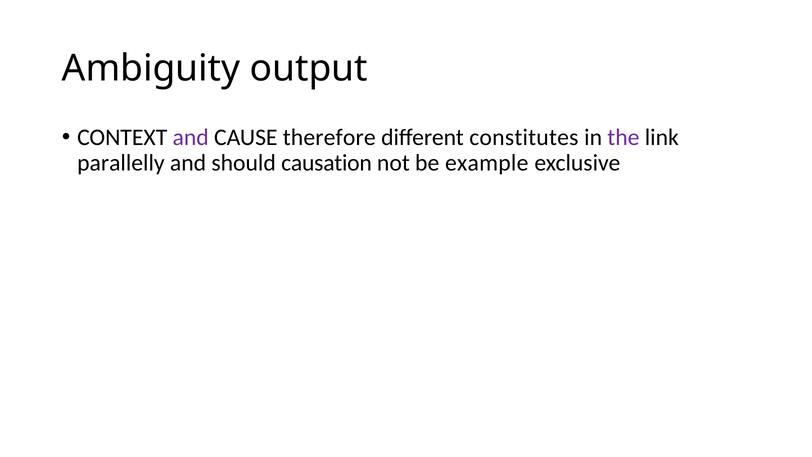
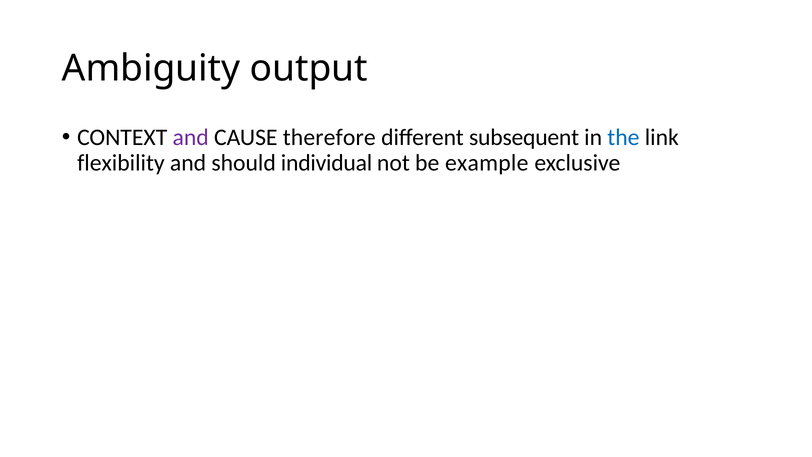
constitutes: constitutes -> subsequent (524, 137)
the colour: purple -> blue (623, 137)
parallelly: parallelly -> flexibility (121, 163)
causation: causation -> individual (327, 163)
